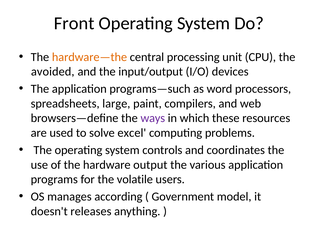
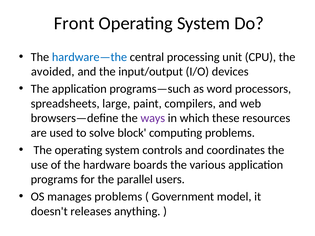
hardware—the colour: orange -> blue (89, 57)
excel: excel -> block (132, 133)
output: output -> boards (150, 165)
volatile: volatile -> parallel (135, 180)
manages according: according -> problems (118, 197)
